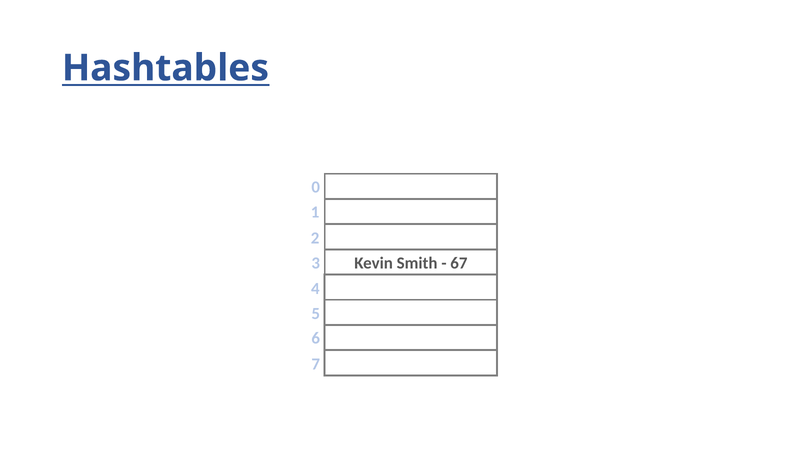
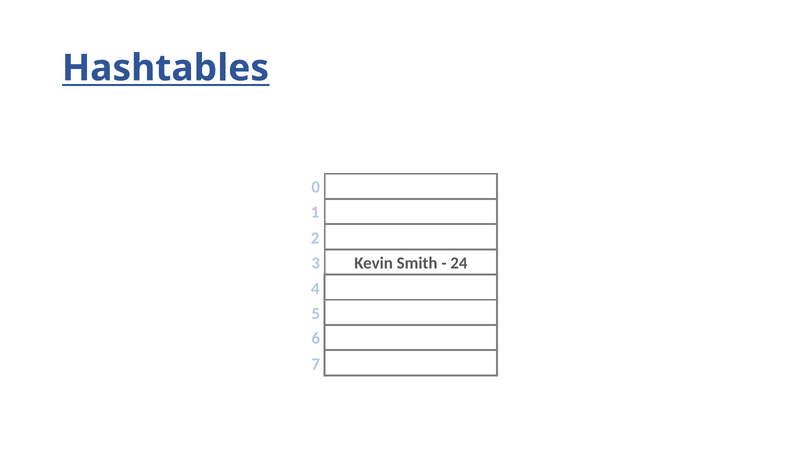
67: 67 -> 24 (459, 263)
